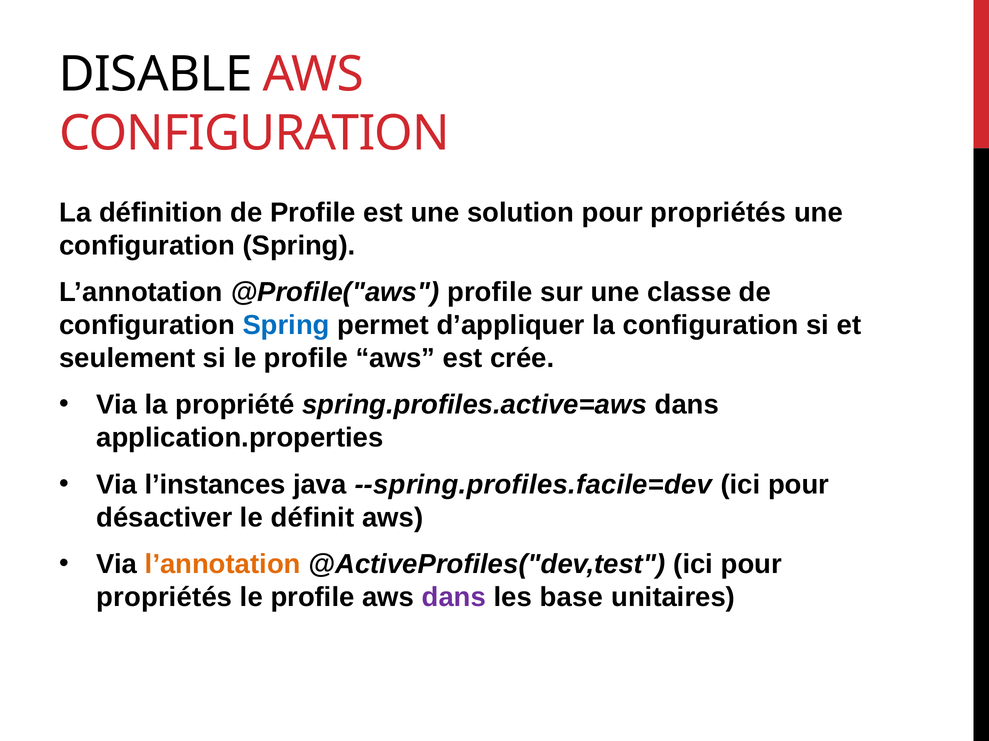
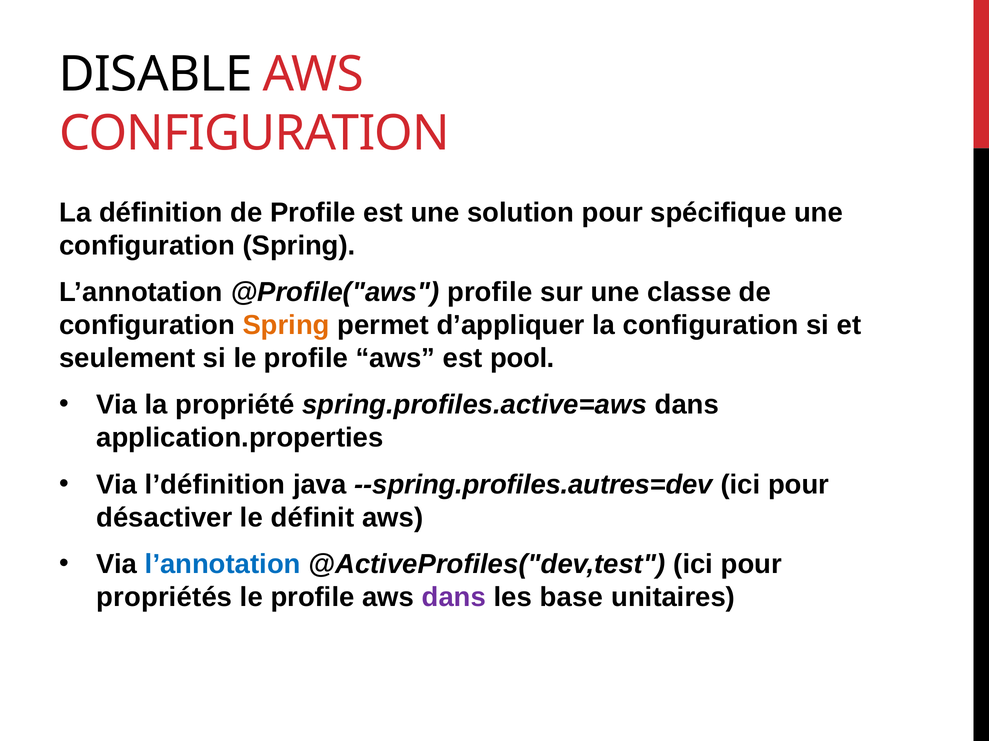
solution pour propriétés: propriétés -> spécifique (718, 213)
Spring colour: blue -> orange (286, 326)
crée: crée -> pool (522, 359)
l’instances: l’instances -> l’définition (215, 485)
--spring.profiles.facile=dev: --spring.profiles.facile=dev -> --spring.profiles.autres=dev (534, 485)
l’annotation colour: orange -> blue (223, 565)
